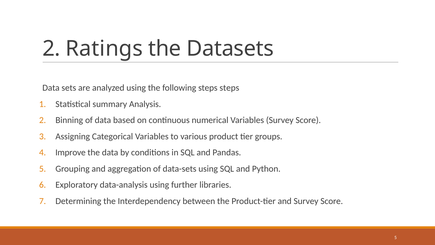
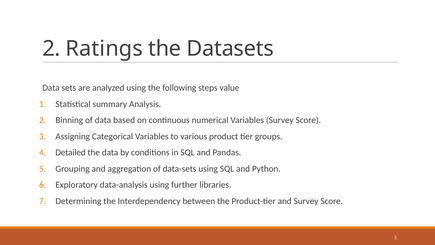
steps steps: steps -> value (229, 88)
Improve: Improve -> Detailed (71, 152)
